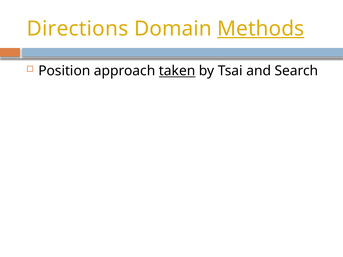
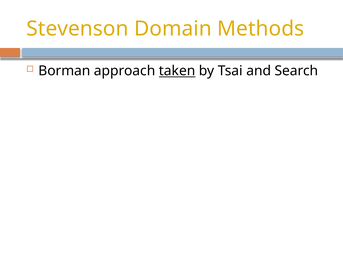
Directions: Directions -> Stevenson (78, 29)
Methods underline: present -> none (261, 29)
Position: Position -> Borman (64, 71)
